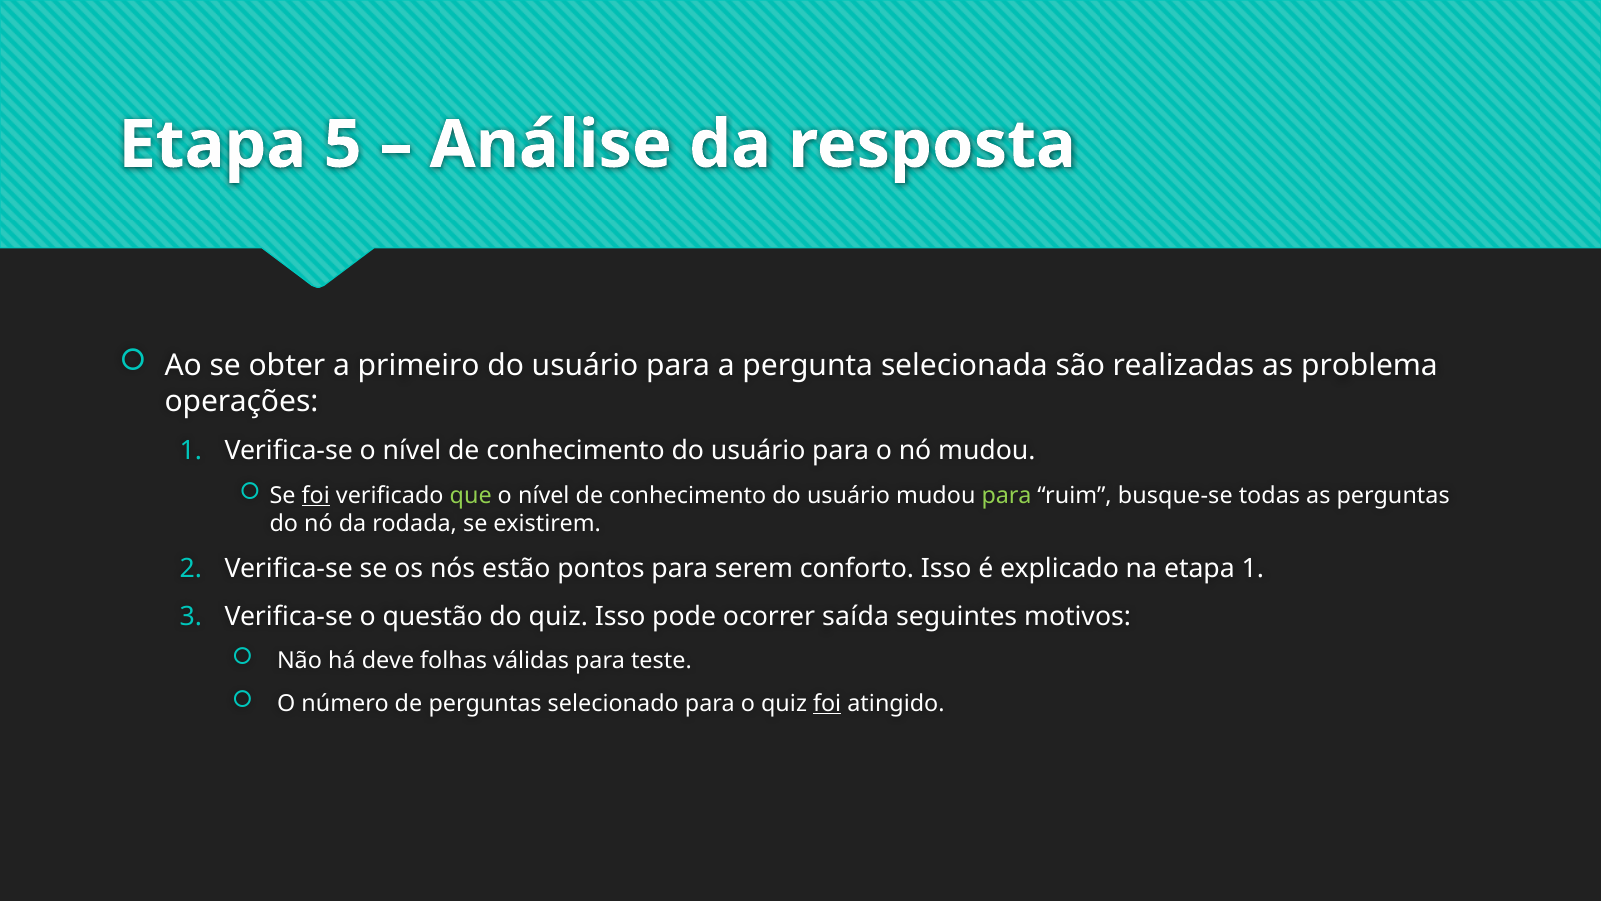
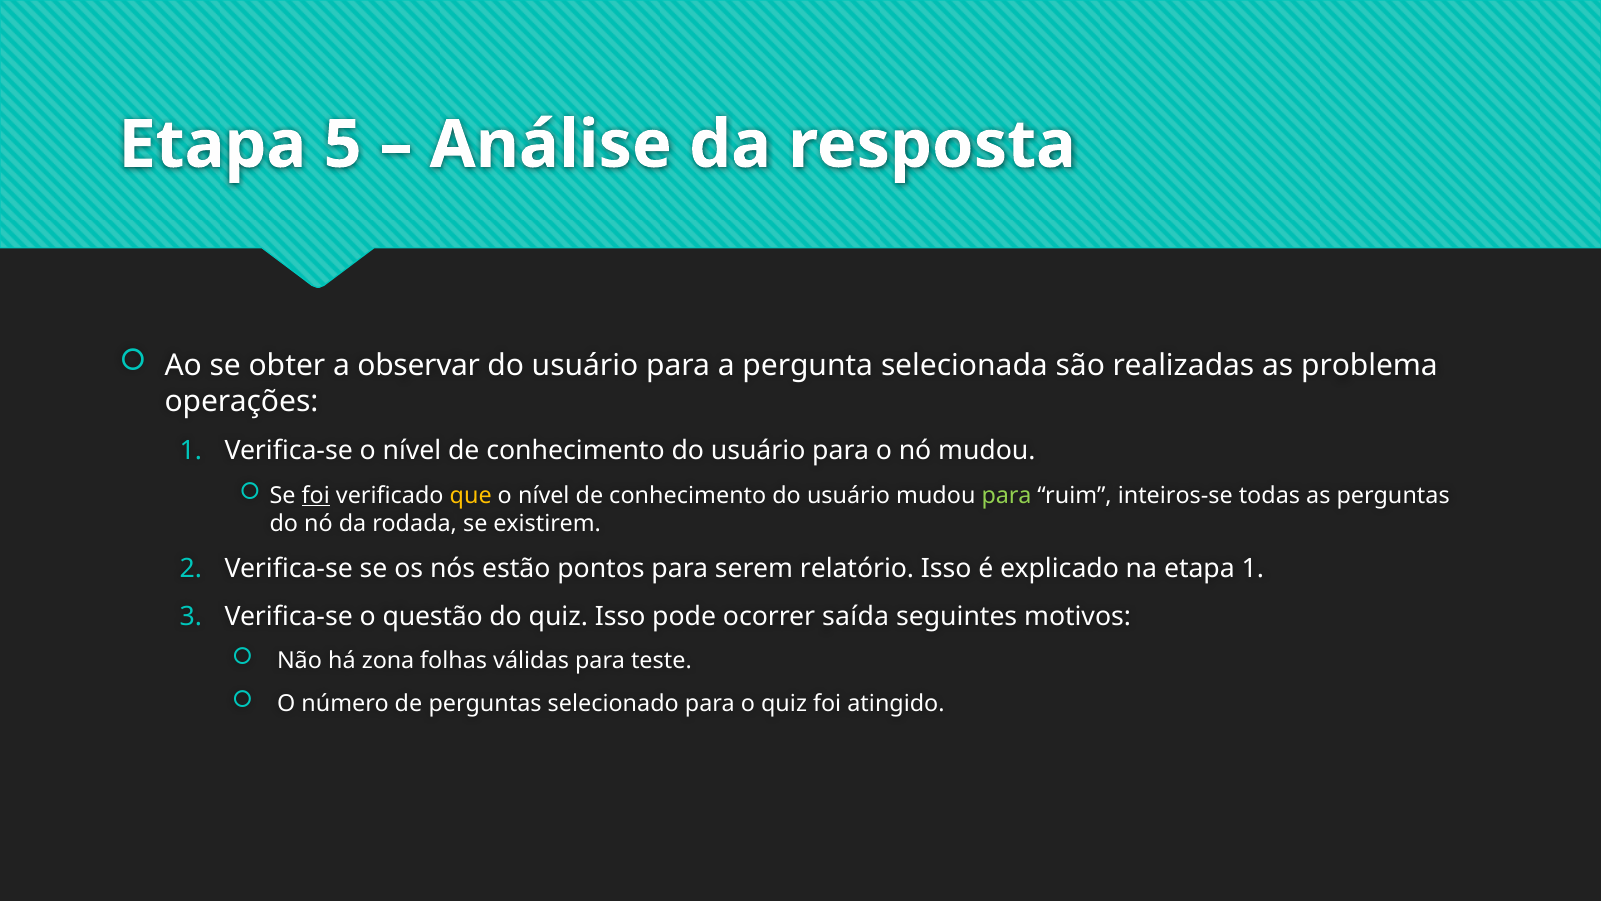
primeiro: primeiro -> observar (419, 365)
que colour: light green -> yellow (471, 495)
busque-se: busque-se -> inteiros-se (1175, 495)
conforto: conforto -> relatório (857, 569)
deve: deve -> zona (388, 661)
foi underline: present -> none (827, 703)
